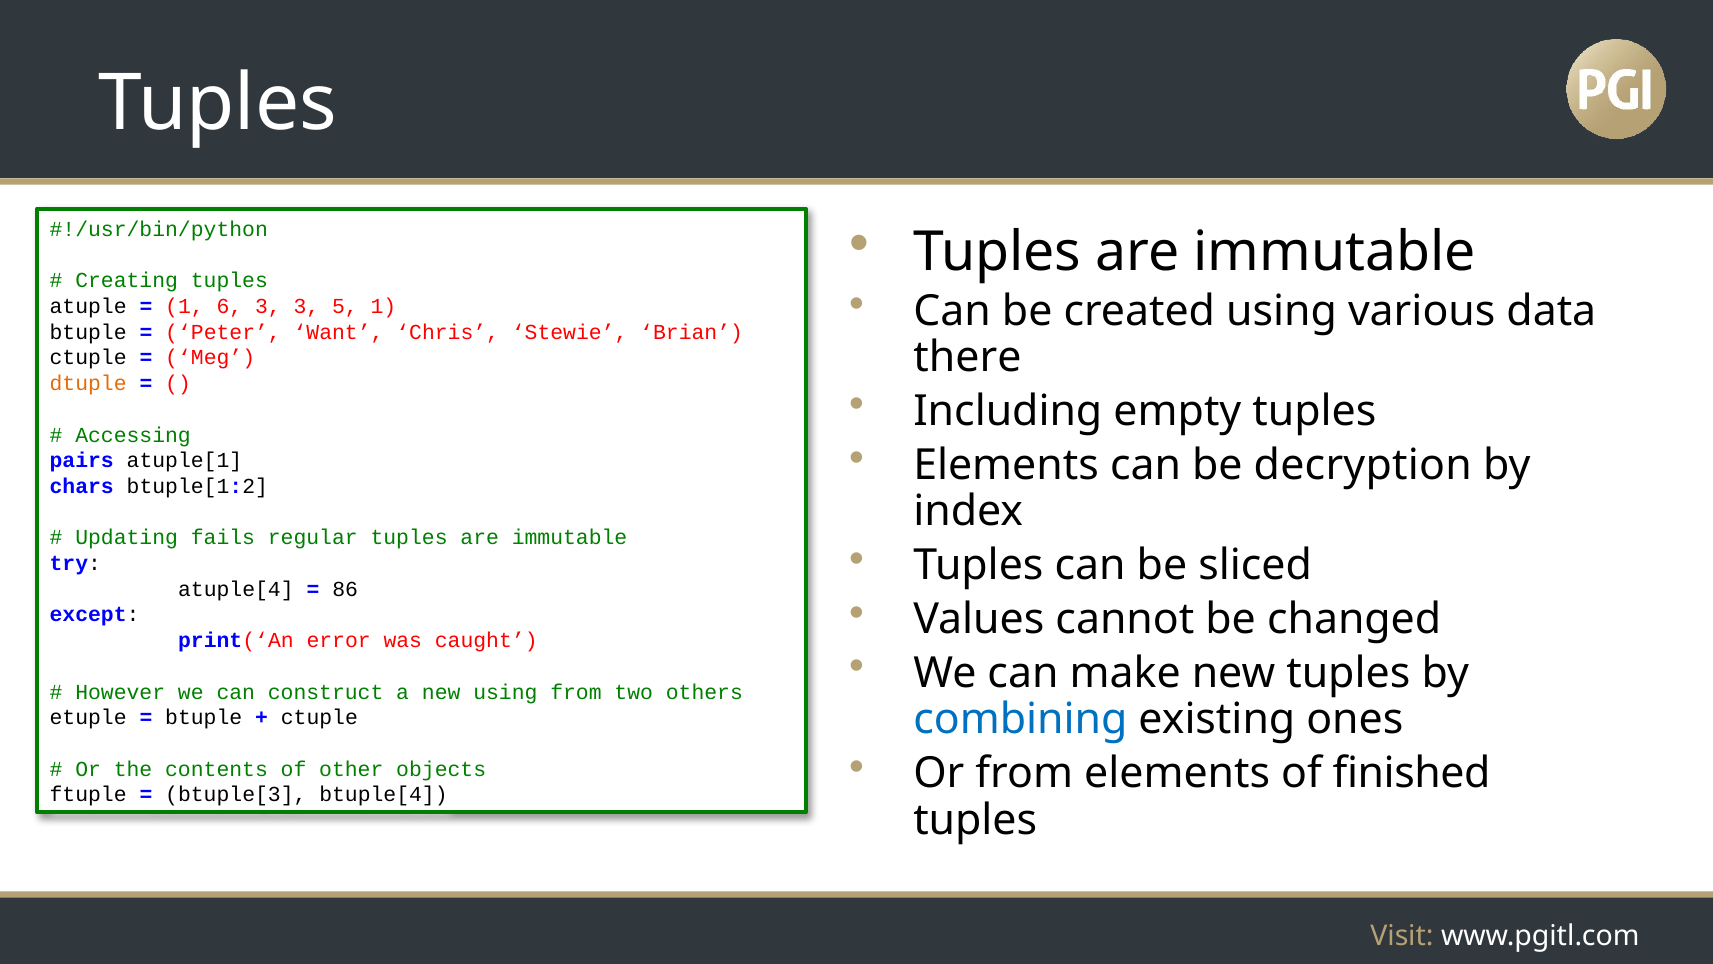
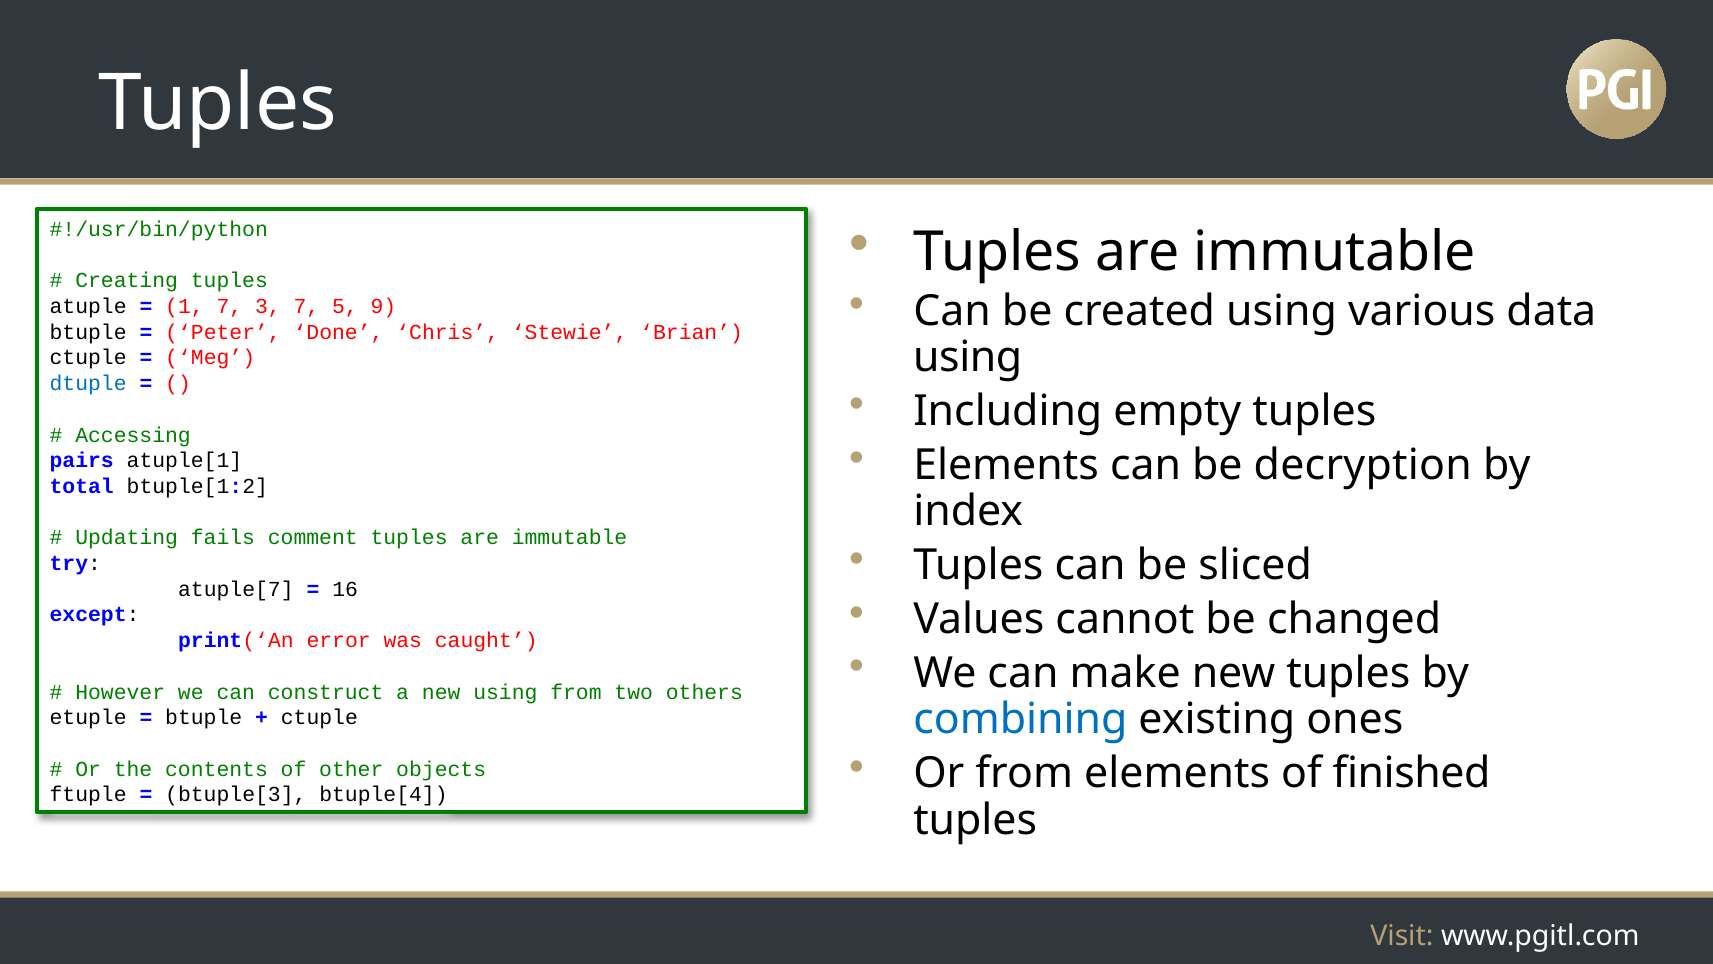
1 6: 6 -> 7 (229, 306)
3 3: 3 -> 7 (306, 306)
5 1: 1 -> 9 (383, 306)
Want: Want -> Done (339, 332)
there: there -> using (968, 357)
dtuple colour: orange -> blue (88, 383)
chars: chars -> total (82, 486)
regular: regular -> comment (313, 538)
atuple[4: atuple[4 -> atuple[7 (236, 589)
86: 86 -> 16 (345, 589)
